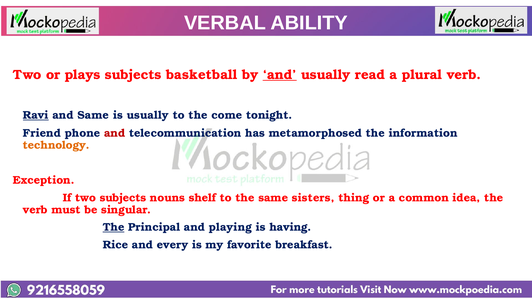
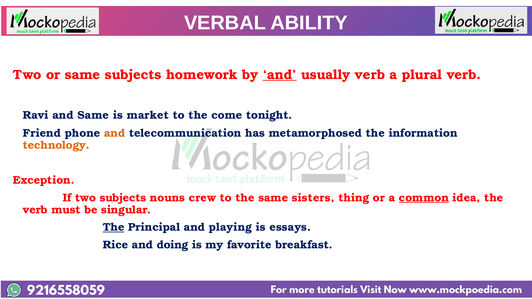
or plays: plays -> same (83, 75)
basketball: basketball -> homework (202, 75)
usually read: read -> verb (370, 75)
Ravi underline: present -> none (36, 115)
is usually: usually -> market (148, 115)
and colour: red -> orange (115, 133)
shelf: shelf -> crew (202, 198)
common underline: none -> present (424, 198)
having: having -> essays (290, 227)
every: every -> doing (173, 245)
